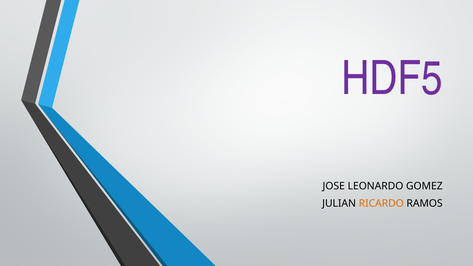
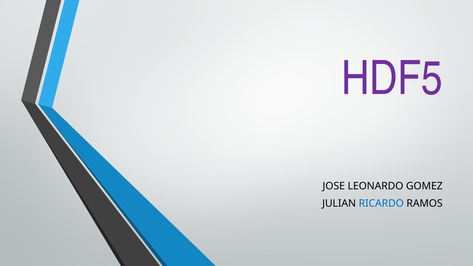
RICARDO colour: orange -> blue (381, 204)
